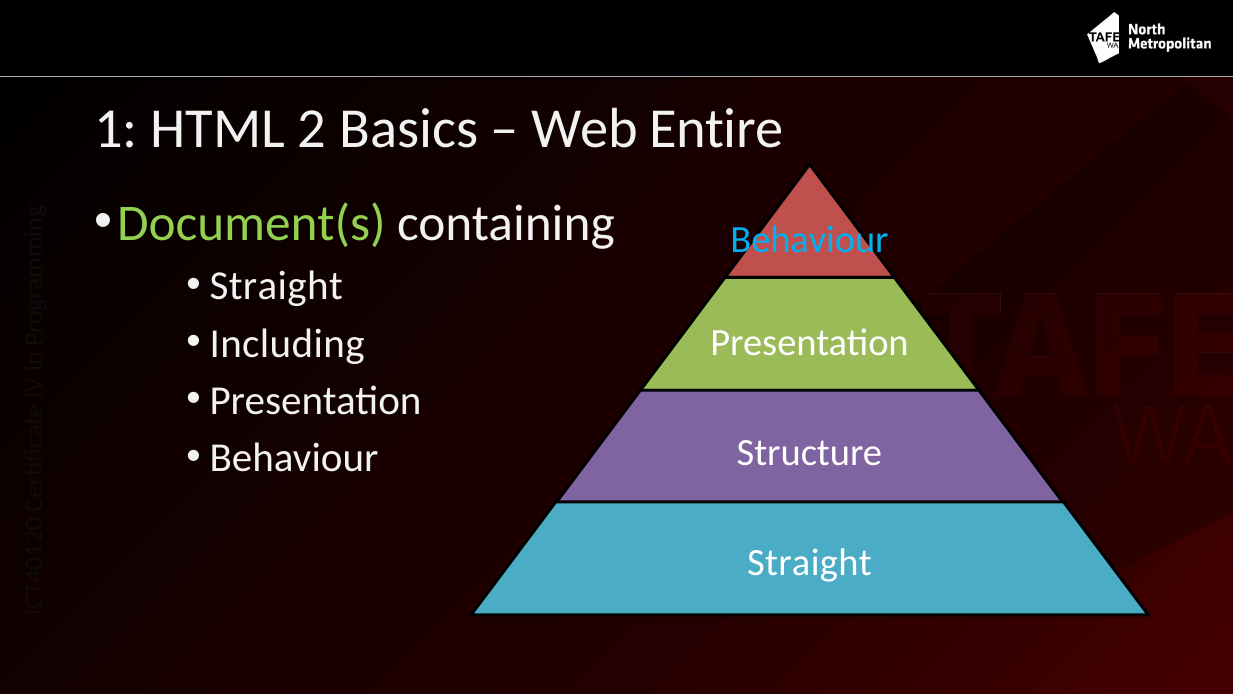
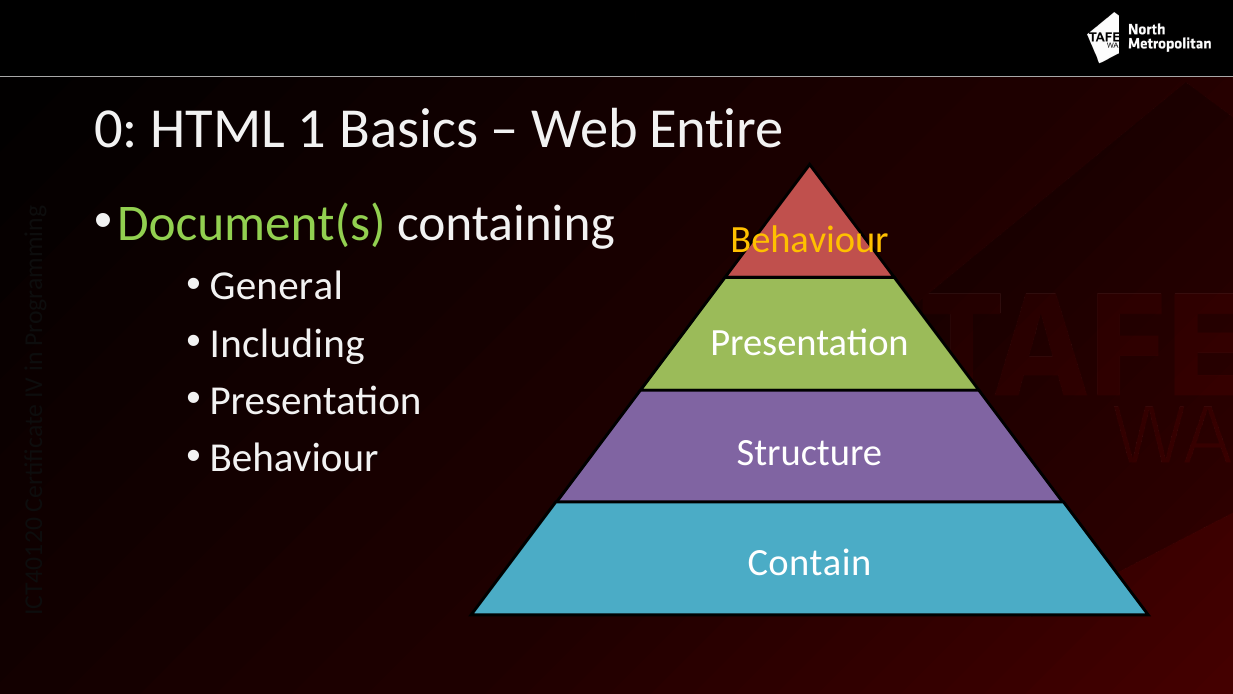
1: 1 -> 0 (116, 128)
HTML 2: 2 -> 1 (312, 128)
Behaviour colour: light blue -> yellow (810, 239)
Straight: Straight -> General (276, 286)
Straight: Straight -> Contain (809, 562)
